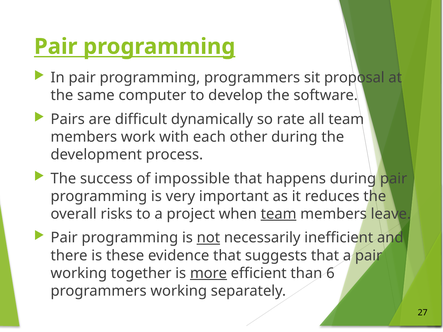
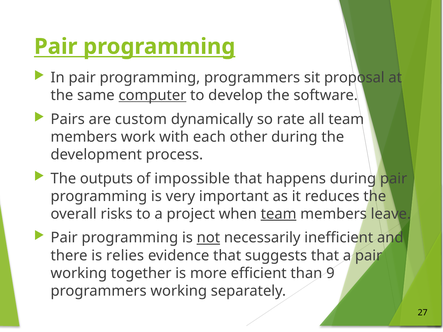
computer underline: none -> present (152, 95)
difficult: difficult -> custom (141, 119)
success: success -> outputs (106, 179)
these: these -> relies (125, 256)
more underline: present -> none (208, 273)
6: 6 -> 9 (330, 273)
